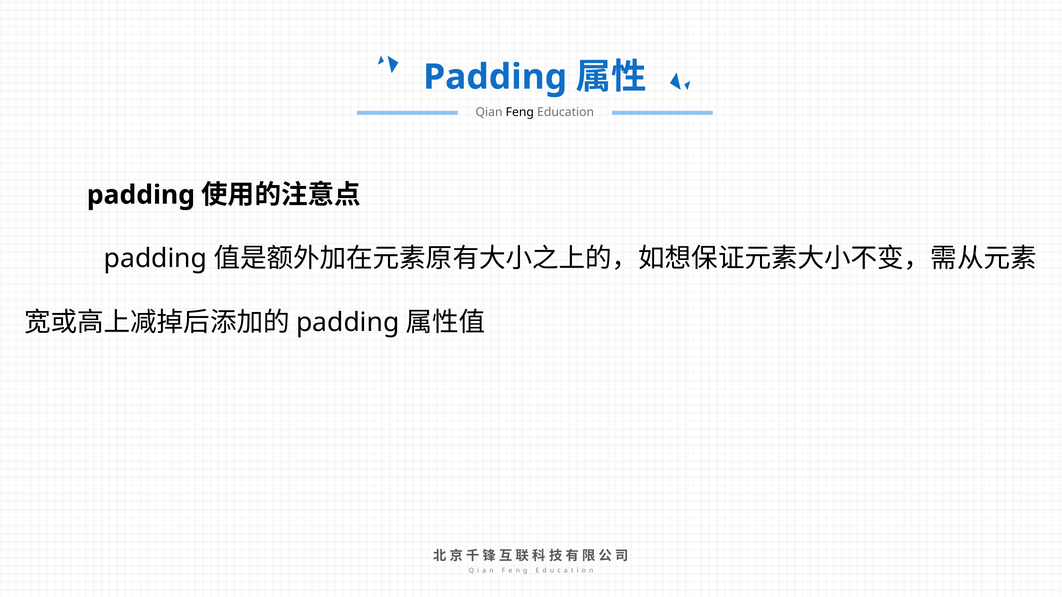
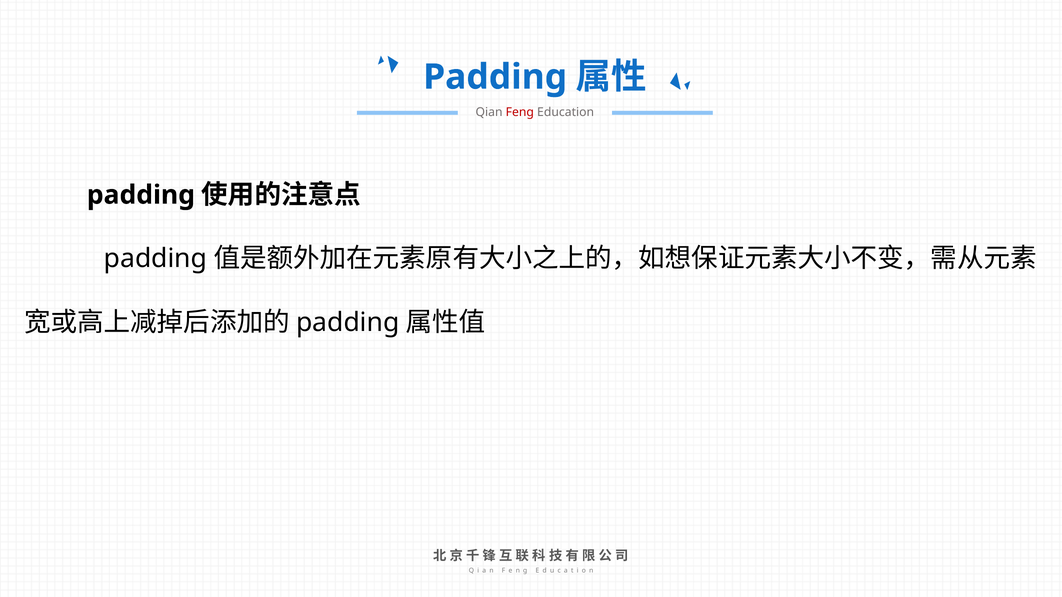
Feng colour: black -> red (520, 112)
